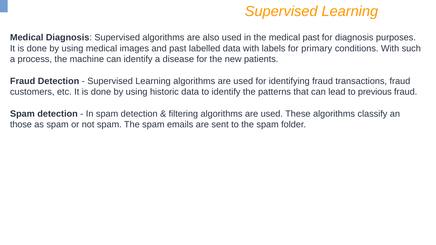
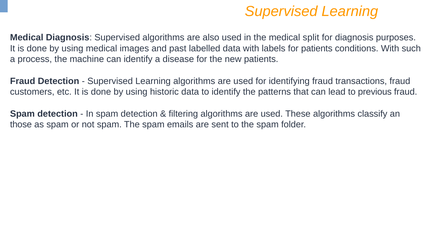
medical past: past -> split (311, 38)
for primary: primary -> patients (317, 48)
